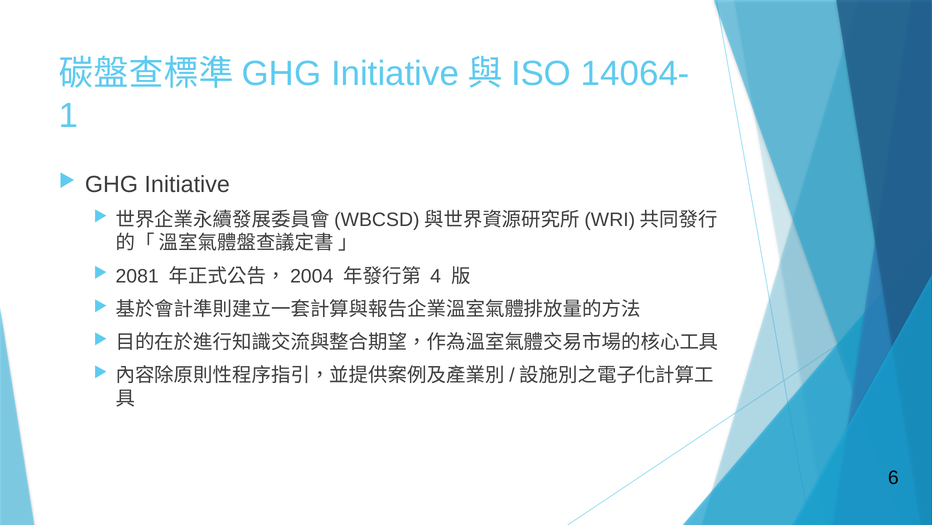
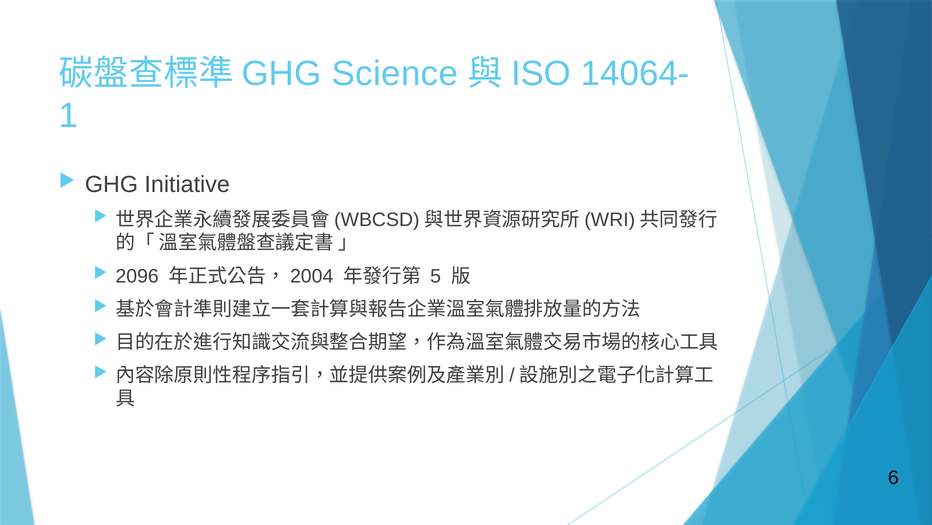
Initiative: Initiative -> Science (395, 74)
2081: 2081 -> 2096 (137, 276)
4: 4 -> 5 (436, 276)
